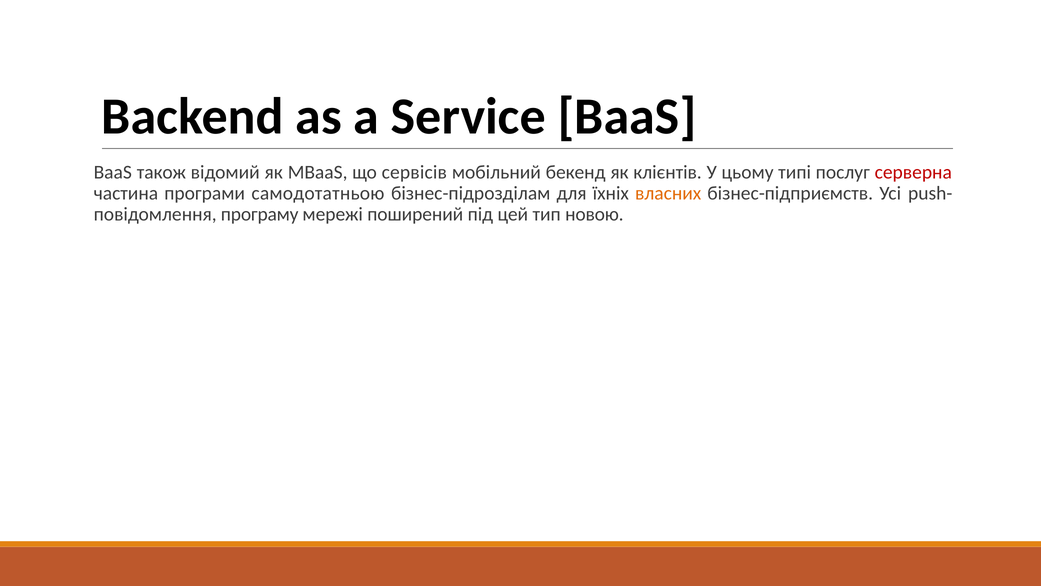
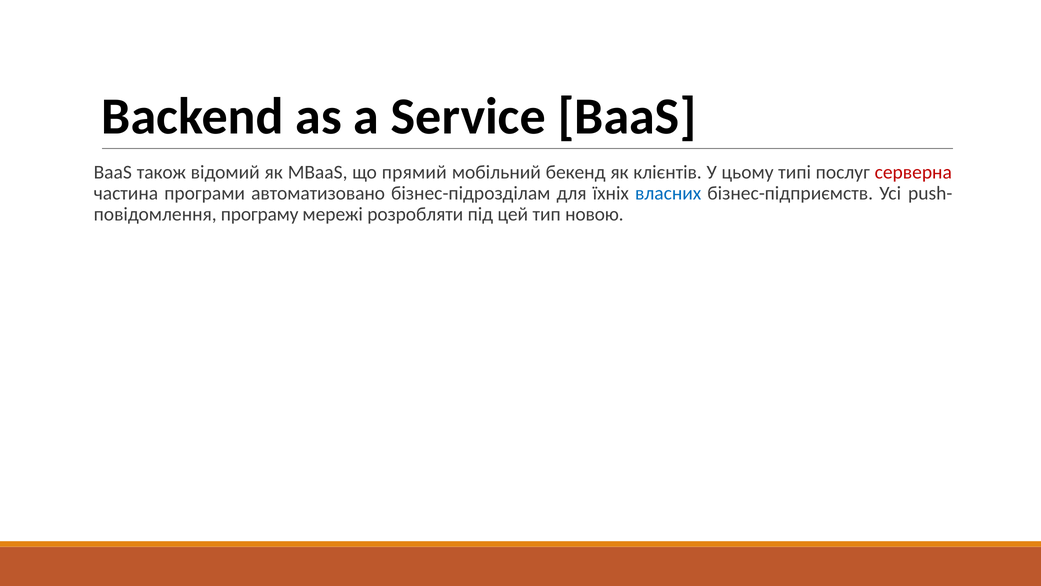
сервісів: сервісів -> прямий (414, 172)
самодотатньою: самодотатньою -> автоматизовано (318, 193)
власних colour: orange -> blue (668, 193)
поширений: поширений -> розробляти (415, 214)
